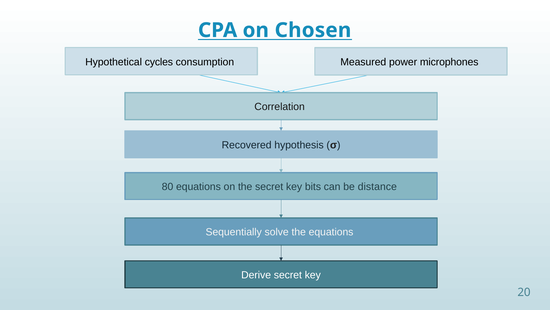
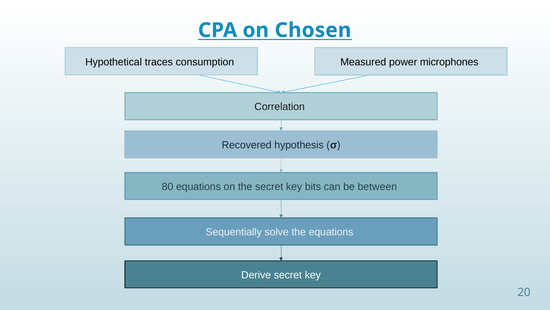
cycles: cycles -> traces (159, 62)
distance: distance -> between (377, 186)
